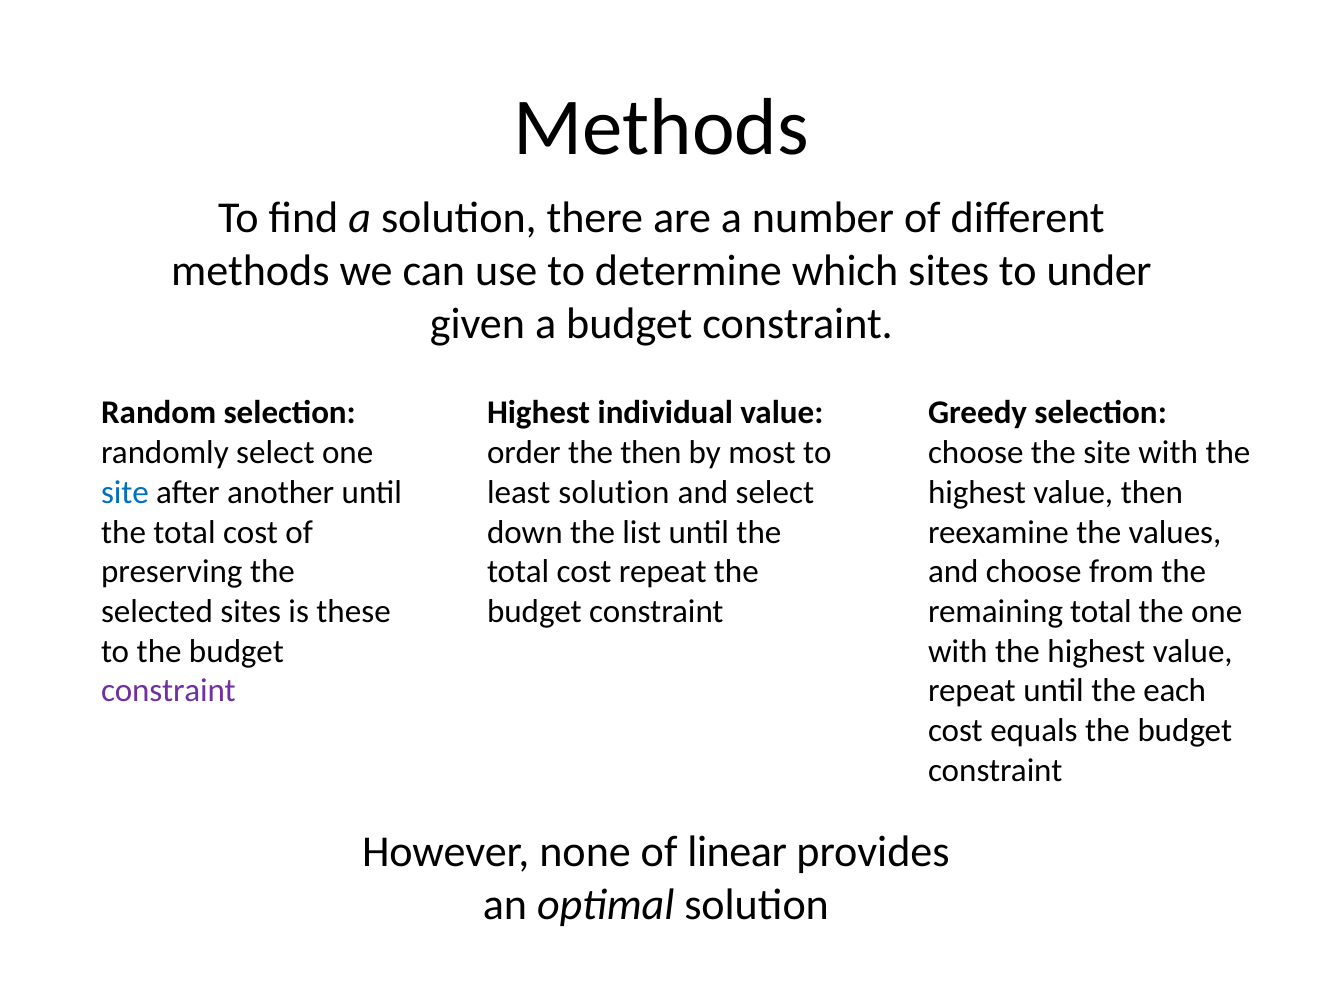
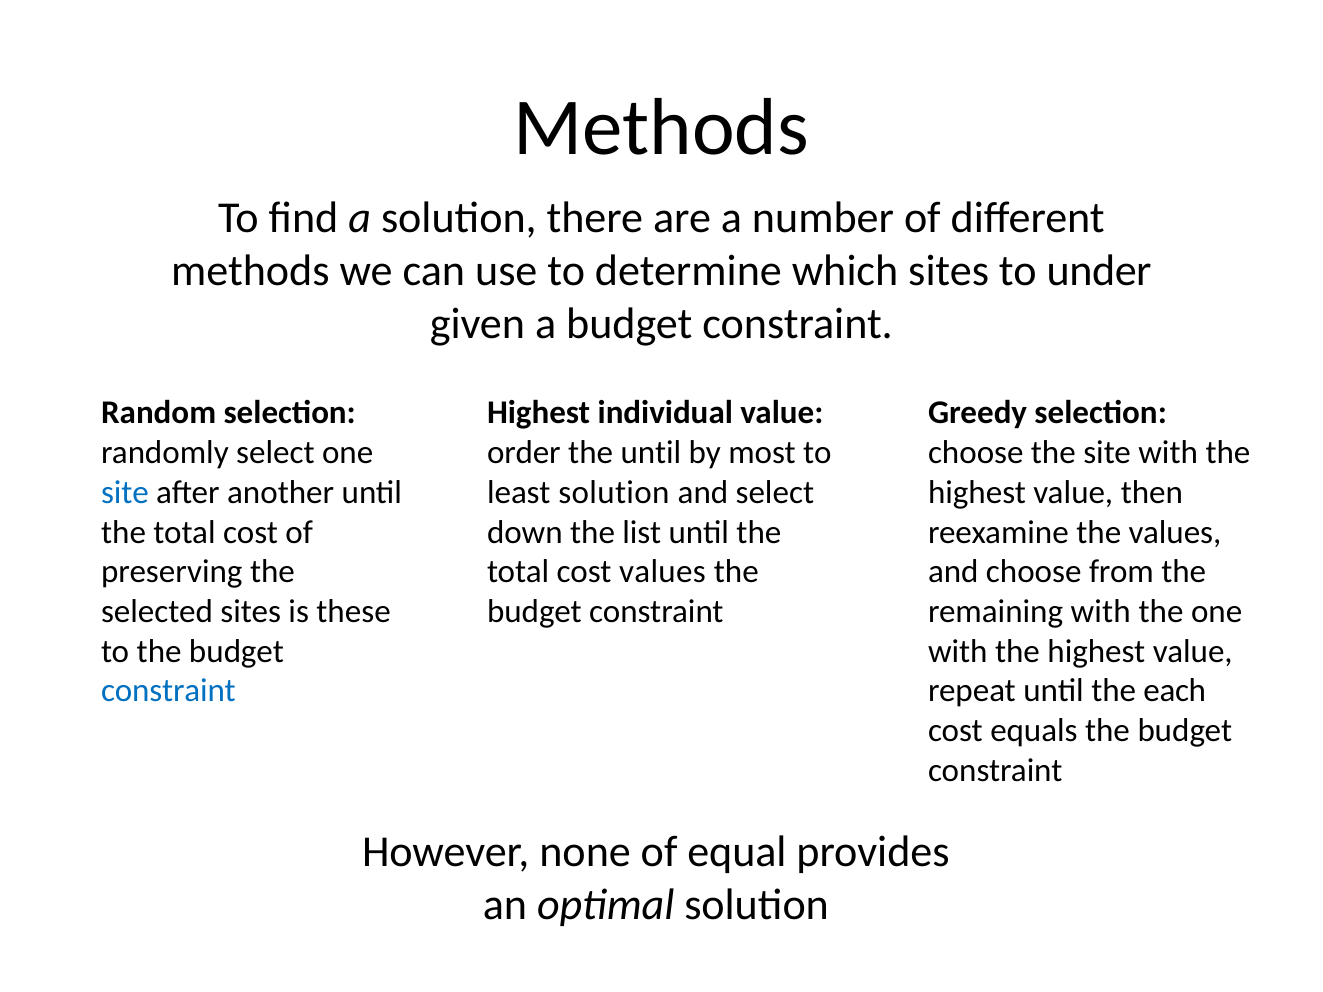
the then: then -> until (651, 453)
cost repeat: repeat -> values (662, 572)
remaining total: total -> with (1101, 612)
constraint colour: purple -> blue (168, 691)
linear: linear -> equal (737, 852)
